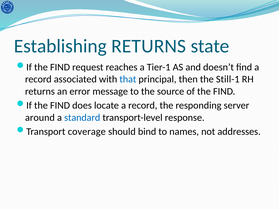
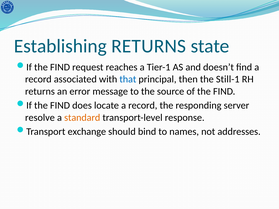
around: around -> resolve (40, 118)
standard colour: blue -> orange (82, 118)
coverage: coverage -> exchange (87, 132)
